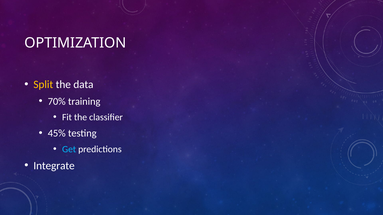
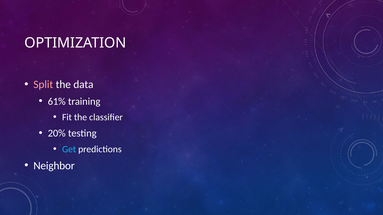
Split colour: yellow -> pink (43, 85)
70%: 70% -> 61% (57, 102)
45%: 45% -> 20% (57, 134)
Integrate: Integrate -> Neighbor (54, 166)
